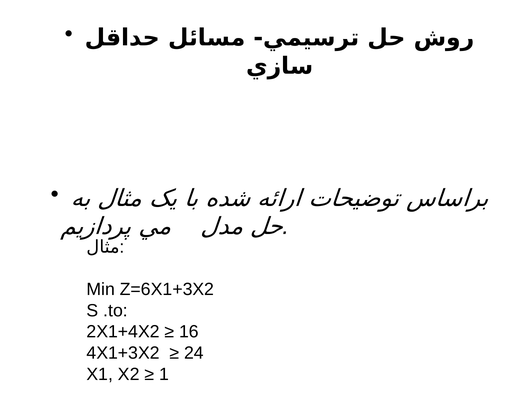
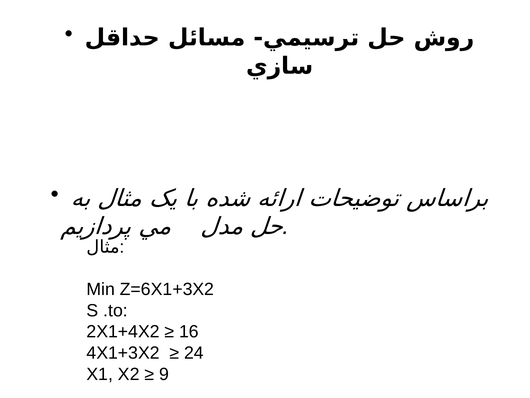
1: 1 -> 9 (164, 374)
